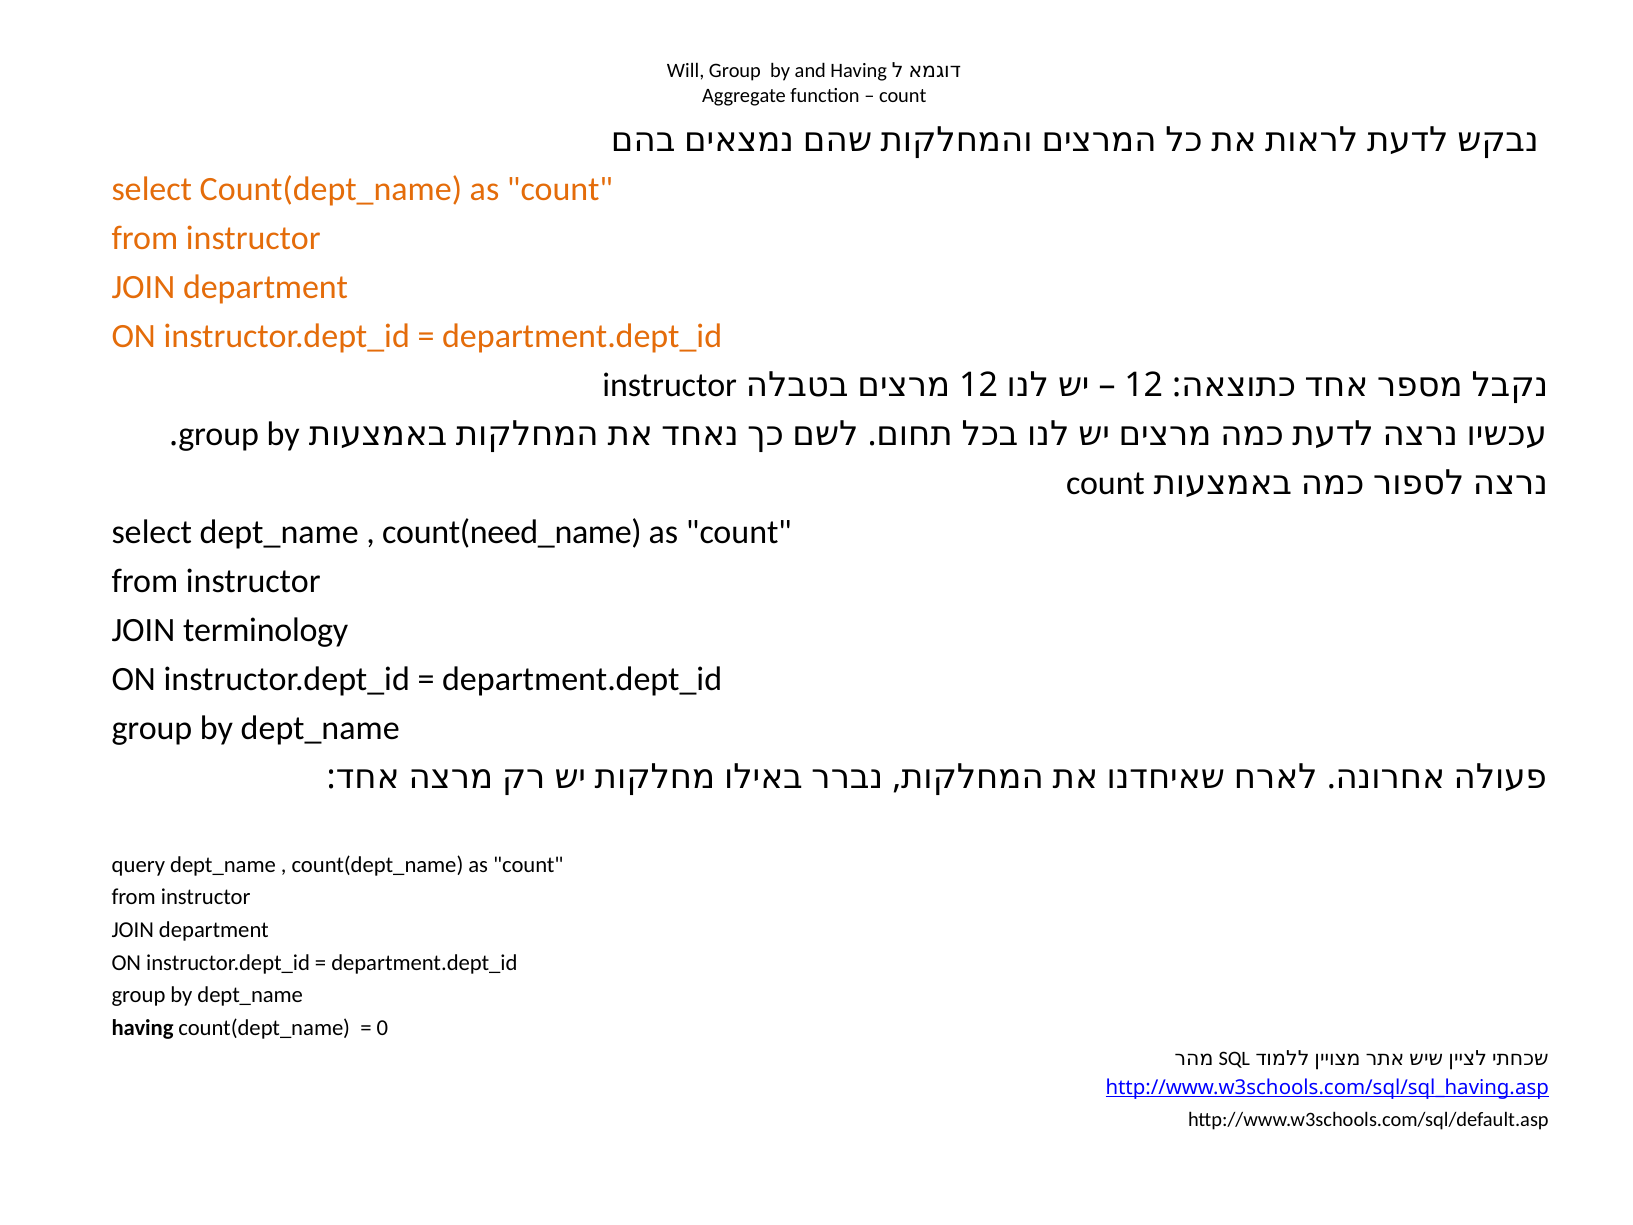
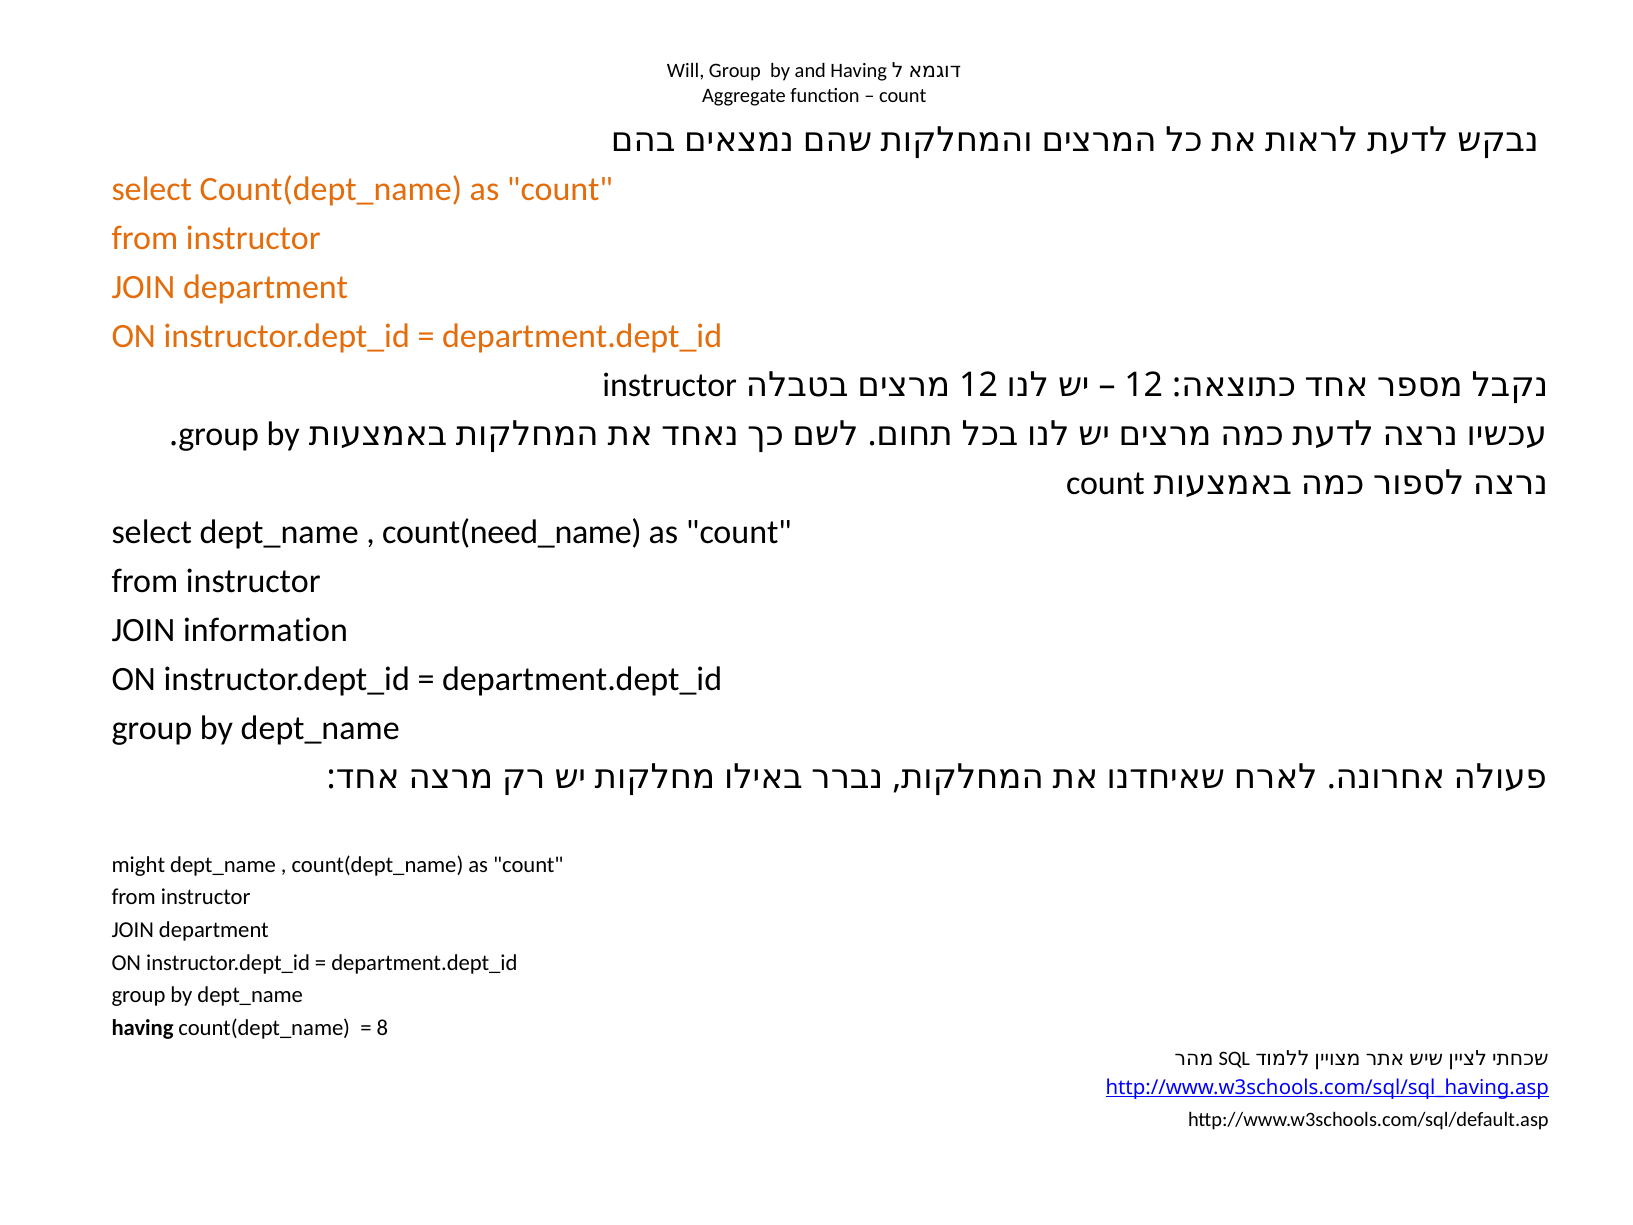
terminology: terminology -> information (265, 630)
query: query -> might (138, 864)
0: 0 -> 8 (382, 1028)
